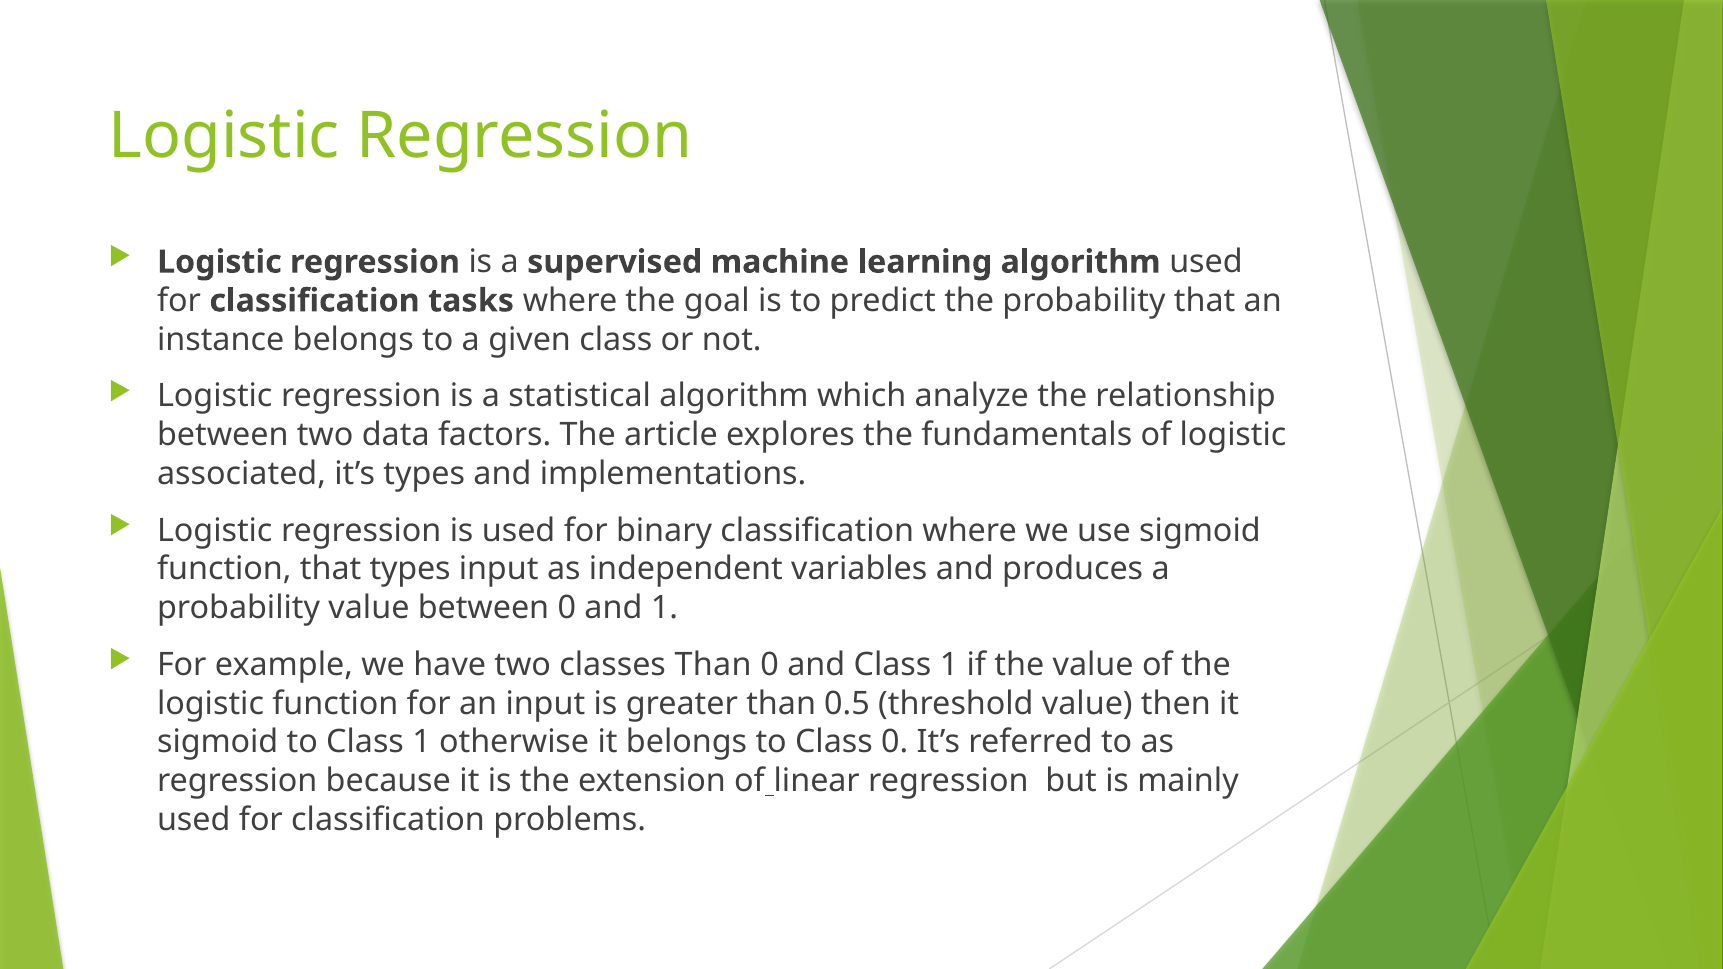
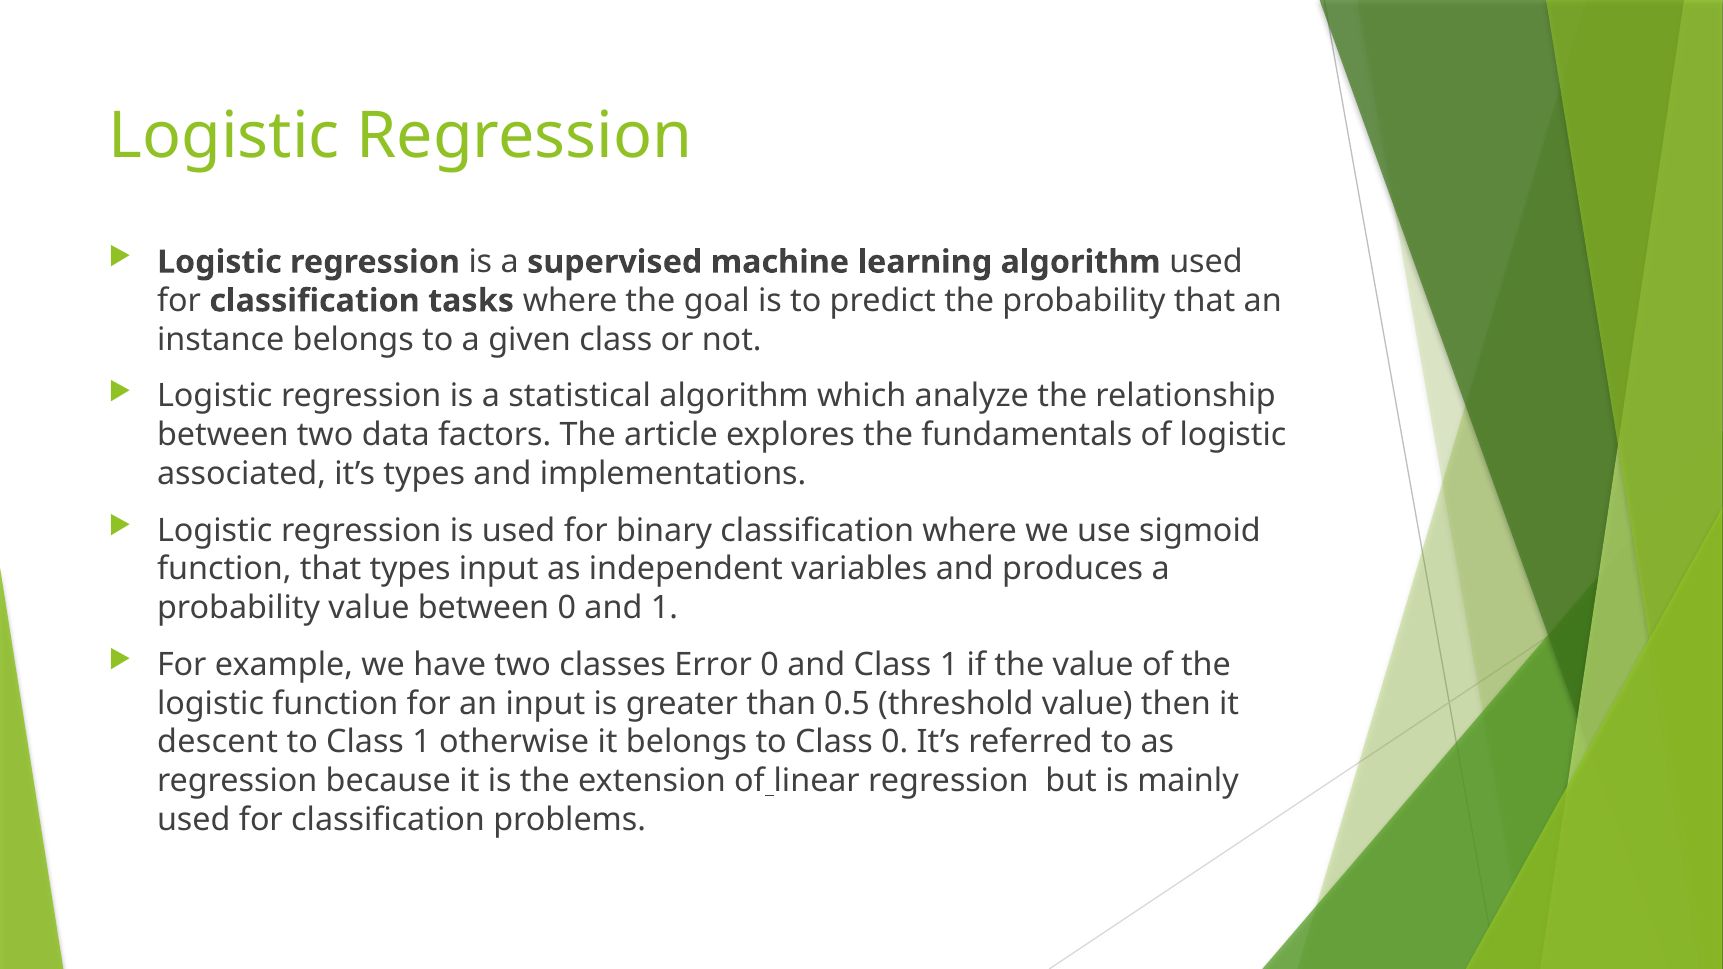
classes Than: Than -> Error (713, 665)
sigmoid: sigmoid -> descent (218, 742)
